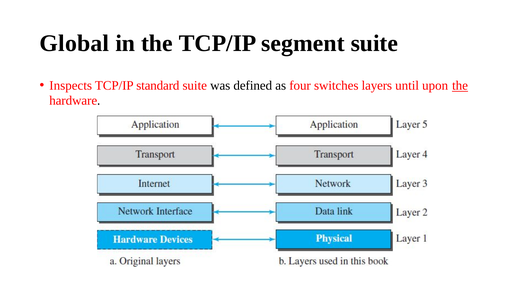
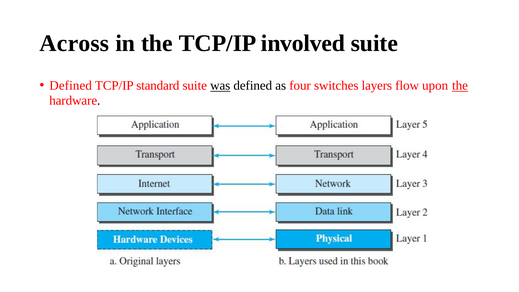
Global: Global -> Across (74, 43)
segment: segment -> involved (303, 43)
Inspects: Inspects -> Defined (71, 86)
was underline: none -> present (220, 86)
until: until -> flow (407, 86)
